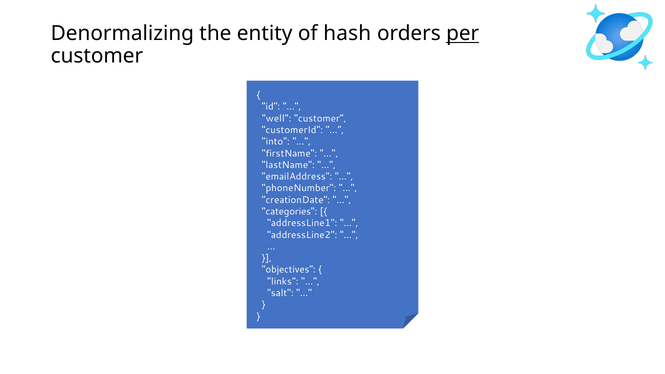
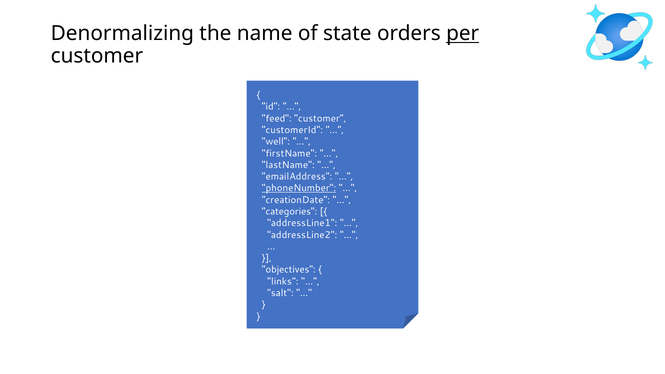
entity: entity -> name (265, 33)
hash: hash -> state (347, 33)
well: well -> feed (277, 118)
into: into -> well (276, 142)
phoneNumber underline: none -> present (299, 188)
